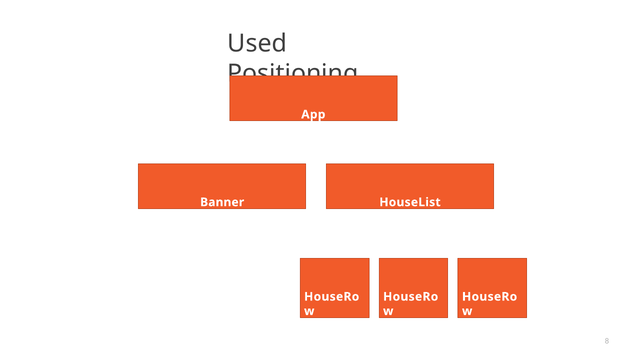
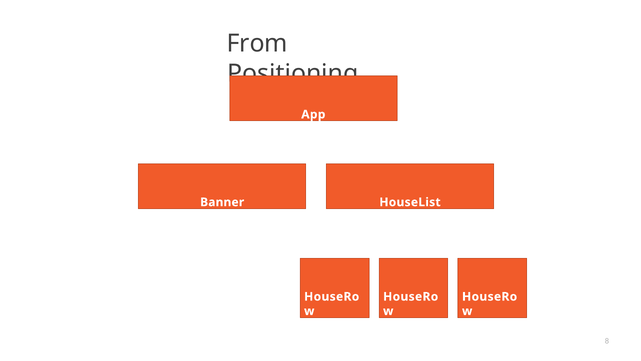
Used: Used -> From (257, 44)
